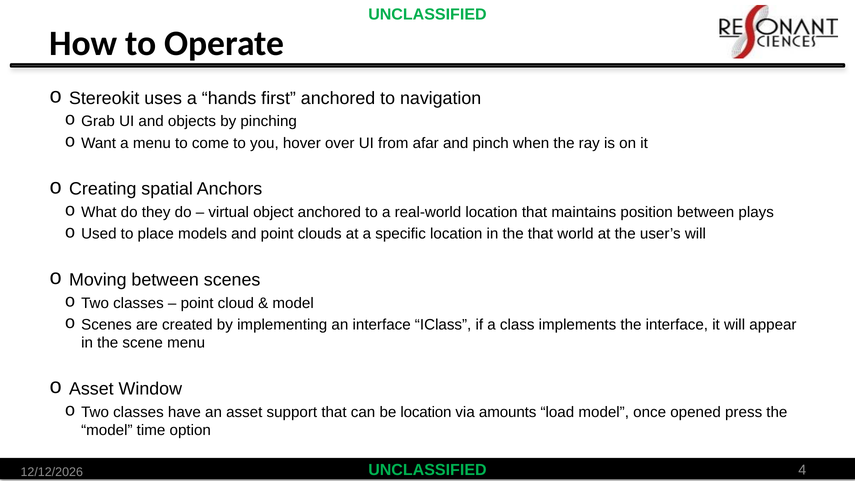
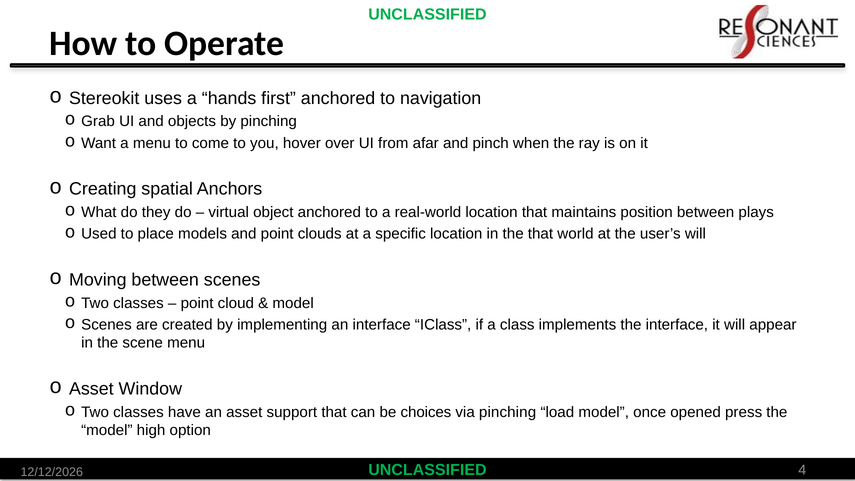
be location: location -> choices (426, 412)
via amounts: amounts -> pinching (508, 412)
time: time -> high (151, 430)
